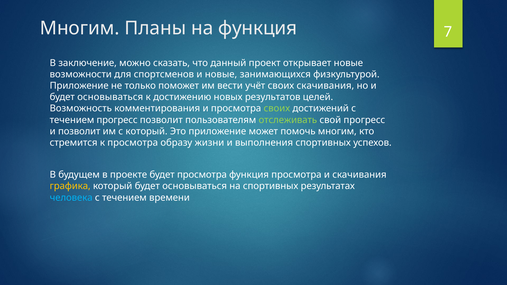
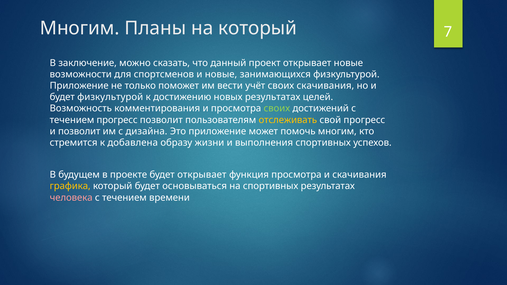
на функция: функция -> который (258, 28)
основываться: основываться -> физкультурой (110, 97)
новых результатов: результатов -> результатах (273, 97)
отслеживать colour: light green -> yellow (288, 120)
с который: который -> дизайна (146, 131)
к просмотра: просмотра -> добавлена (133, 143)
будет просмотра: просмотра -> открывает (202, 175)
человека colour: light blue -> pink (71, 198)
